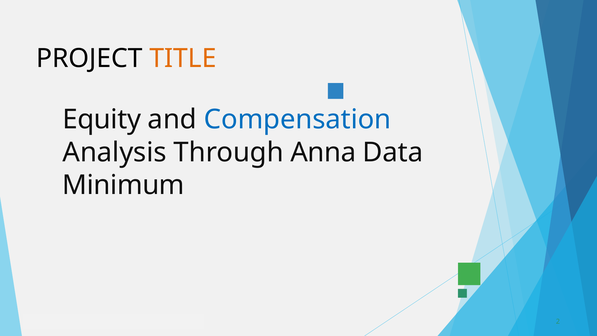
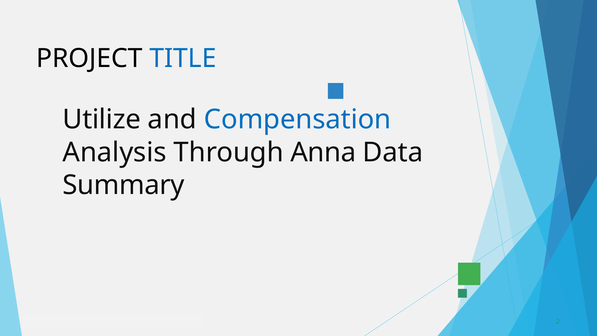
TITLE colour: orange -> blue (183, 59)
Equity: Equity -> Utilize (102, 119)
Minimum: Minimum -> Summary (123, 185)
